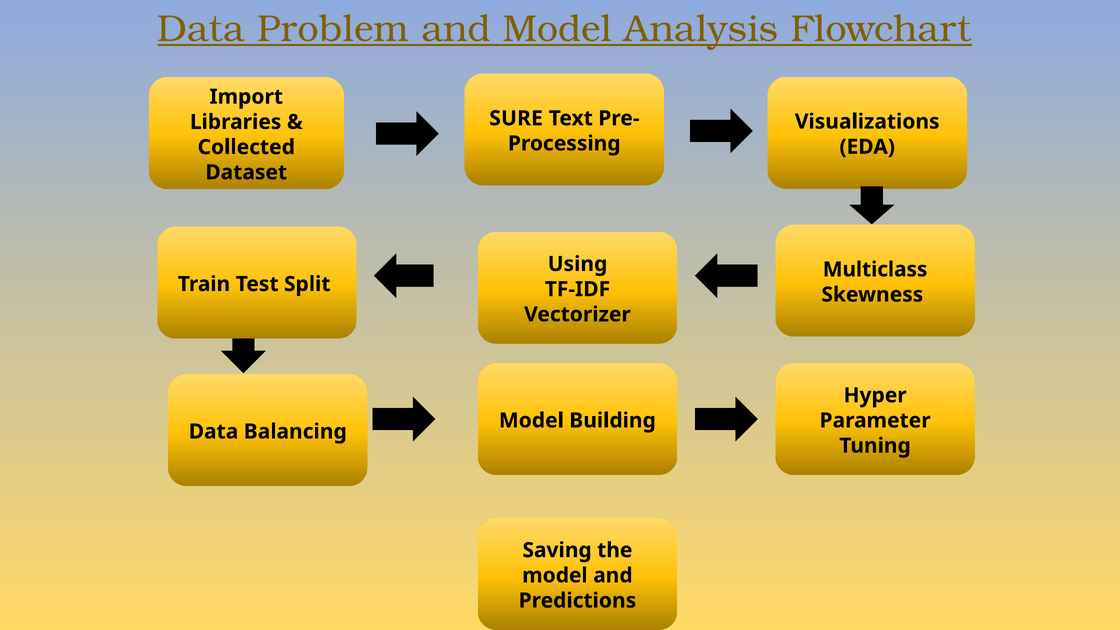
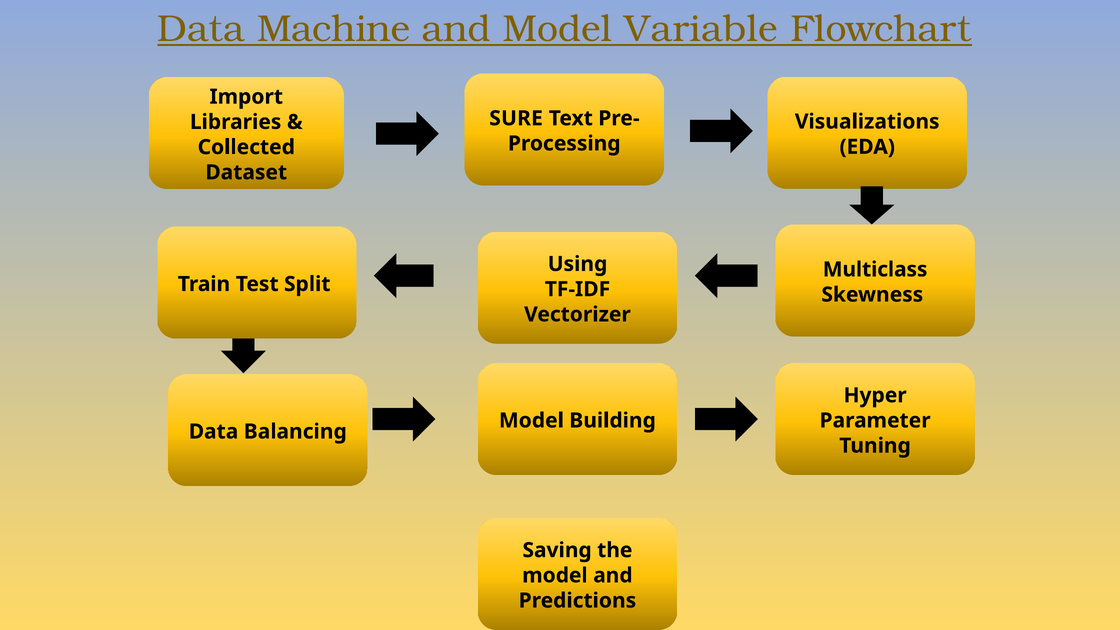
Problem: Problem -> Machine (334, 29)
Analysis: Analysis -> Variable (701, 29)
